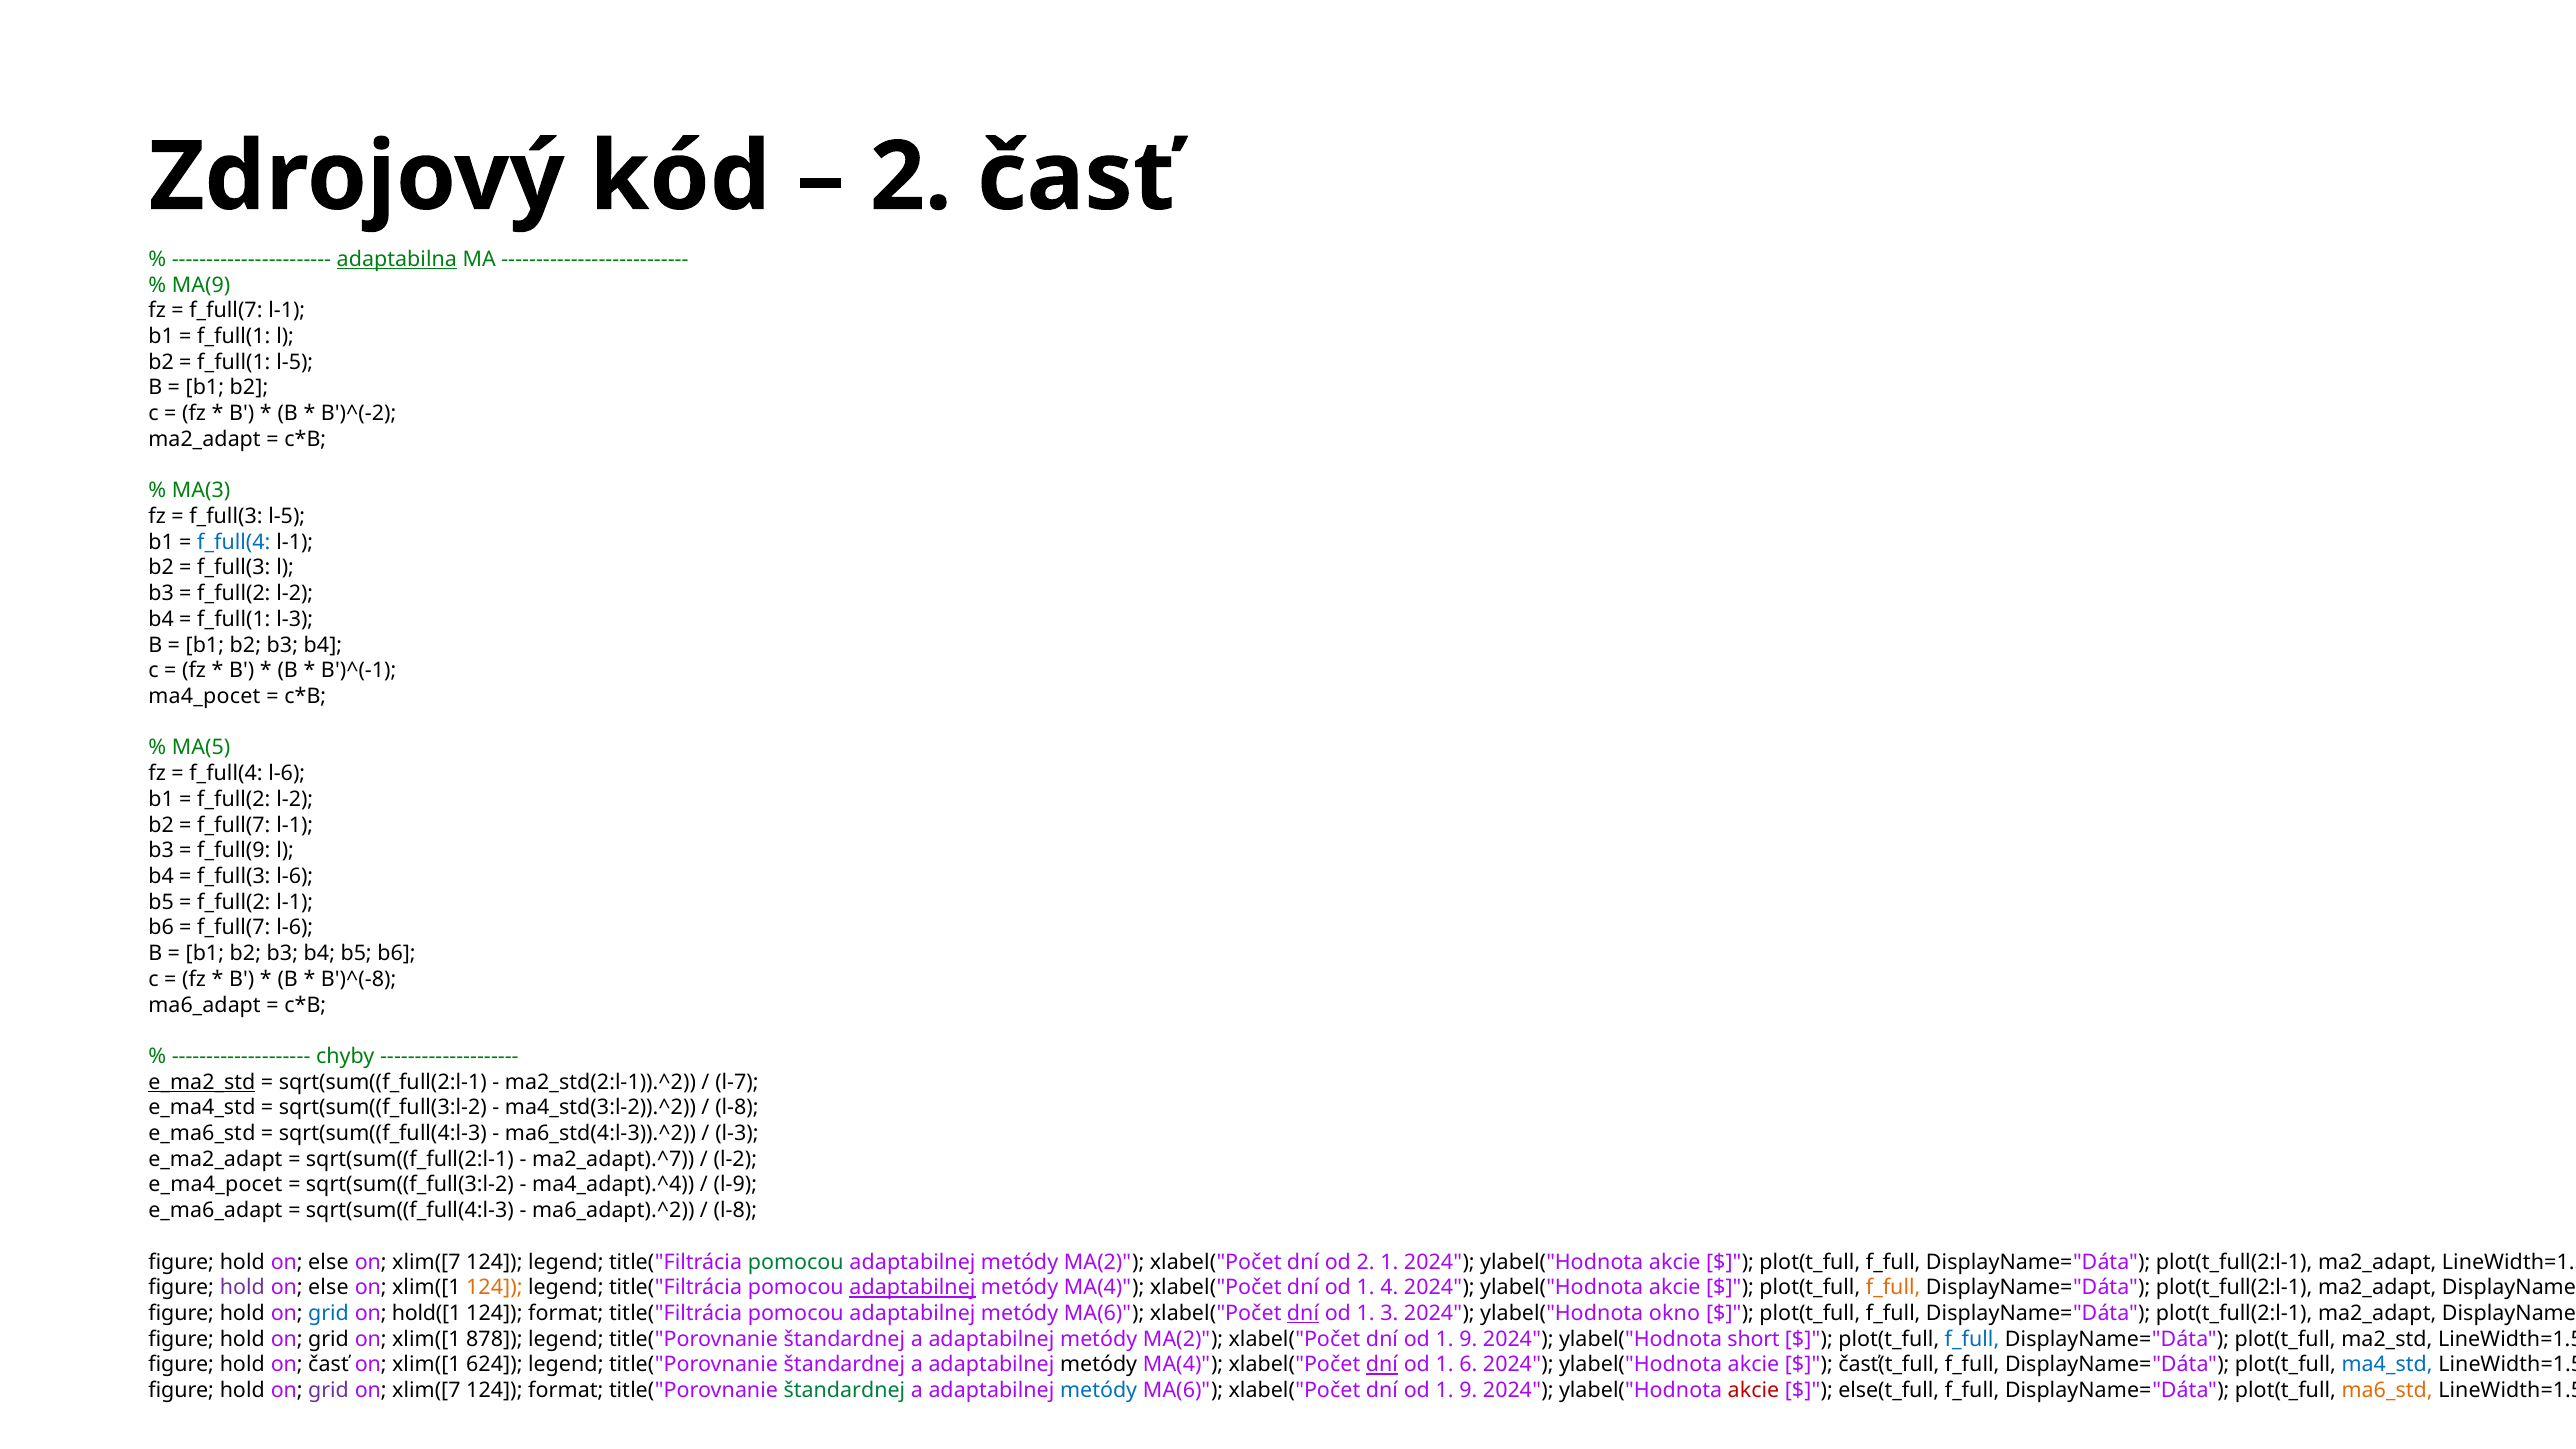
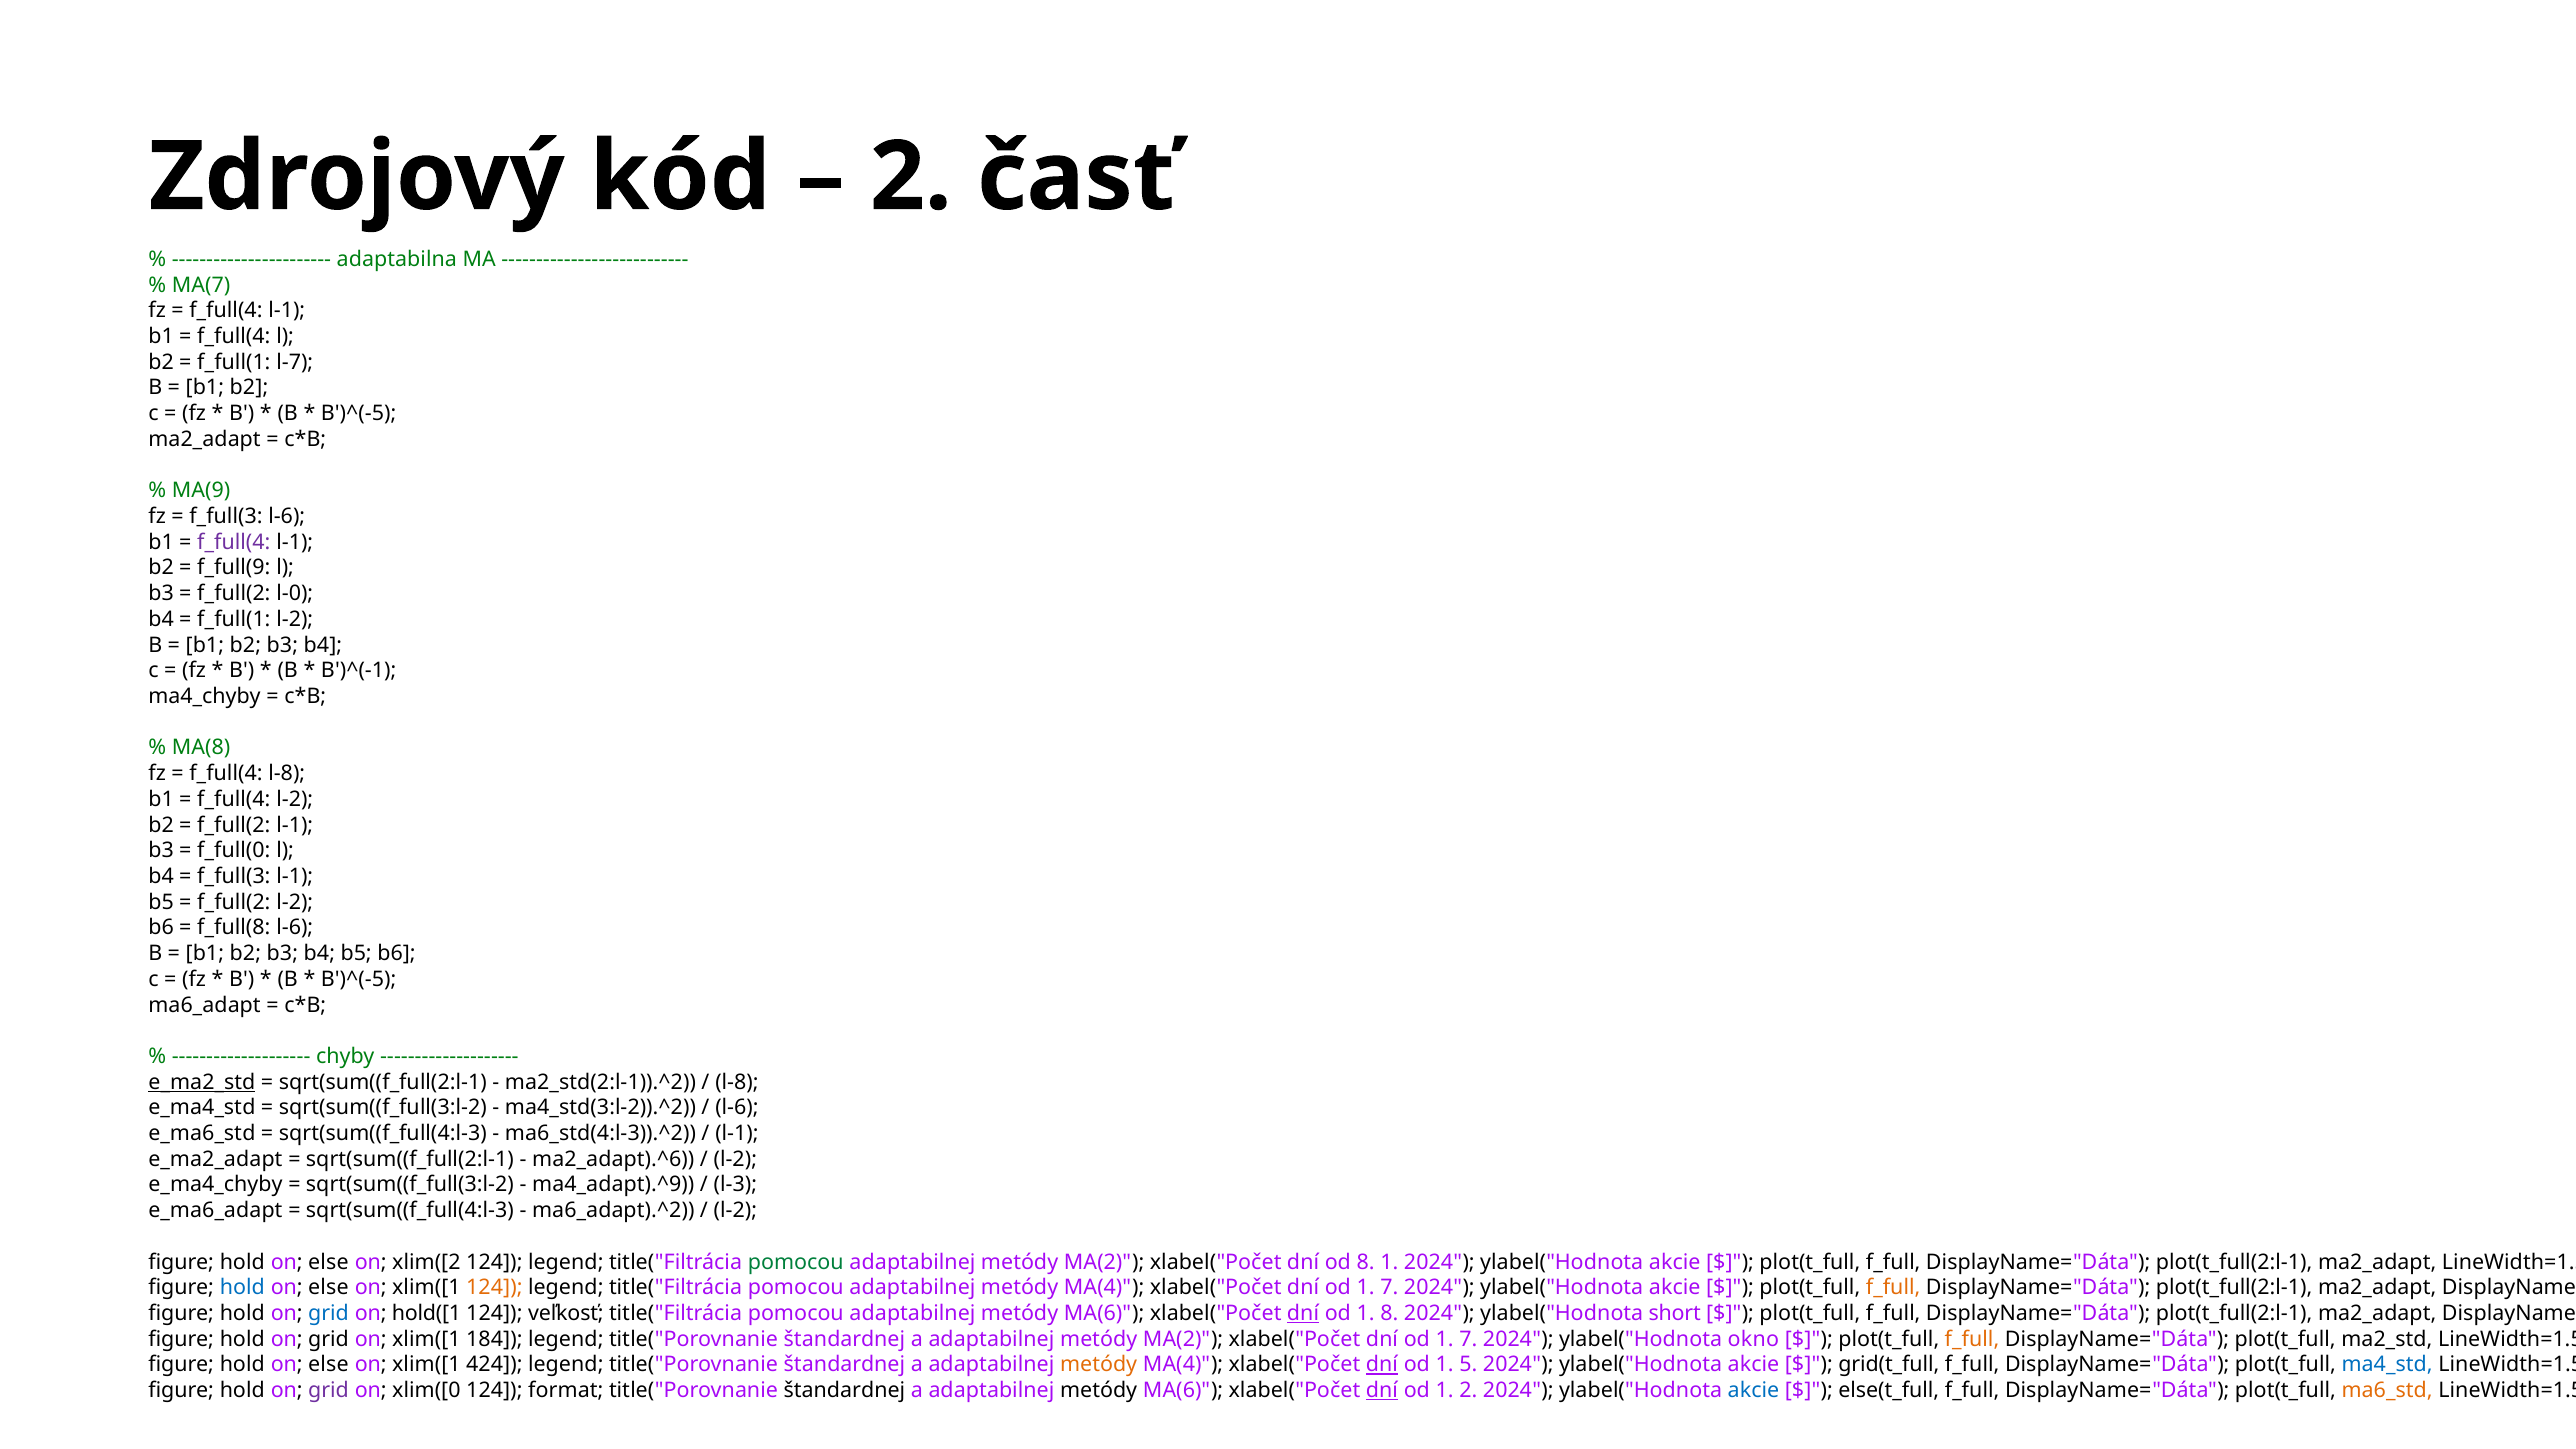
adaptabilna underline: present -> none (397, 259)
MA(9: MA(9 -> MA(7 (201, 285)
f_full(7: f_full(7 -> f_full(4 (226, 311)
f_full(1: f_full(1 -> f_full(4 (234, 336)
f_full(1 l-5: l-5 -> l-7 (295, 362)
B')^(-2: B')^(-2 -> B')^(-5 (359, 414)
MA(3: MA(3 -> MA(9 (201, 491)
f_full(3 l-5: l-5 -> l-6 (287, 516)
f_full(4 colour: blue -> purple (234, 542)
f_full(3: f_full(3 -> f_full(9 (234, 568)
l-2: l-2 -> l-0 (295, 594)
f_full(1 l-3: l-3 -> l-2 (295, 619)
ma4_pocet: ma4_pocet -> ma4_chyby (205, 696)
MA(5: MA(5 -> MA(8 (201, 748)
f_full(4 l-6: l-6 -> l-8 (287, 774)
f_full(2: f_full(2 -> f_full(4 (234, 799)
f_full(7: f_full(7 -> f_full(2 (234, 825)
f_full(9: f_full(9 -> f_full(0 (234, 851)
f_full(3 l-6: l-6 -> l-1 (295, 876)
f_full(2 l-1: l-1 -> l-2 (295, 902)
f_full(7: f_full(7 -> f_full(8 (234, 928)
B')^(-8: B')^(-8 -> B')^(-5 (359, 979)
l-7: l-7 -> l-8 (737, 1082)
l-8: l-8 -> l-6 (737, 1108)
l-3: l-3 -> l-1 (737, 1133)
ma2_adapt).^7: ma2_adapt).^7 -> ma2_adapt).^6 (613, 1159)
e_ma4_pocet: e_ma4_pocet -> e_ma4_chyby (215, 1185)
ma4_adapt).^4: ma4_adapt).^4 -> ma4_adapt).^9 (613, 1185)
l-9: l-9 -> l-3 (735, 1185)
l-8: l-8 -> l-2 (735, 1211)
xlim([7: xlim([7 -> xlim([2 (426, 1262)
od 2: 2 -> 8 (1366, 1262)
hold colour: purple -> blue (242, 1288)
adaptabilnej underline: present -> none (912, 1288)
4: 4 -> 7 (1389, 1288)
format: format -> veľkosť (566, 1313)
1 3: 3 -> 8 (1389, 1313)
okno: okno -> short (1675, 1313)
878: 878 -> 184 (494, 1339)
9: 9 -> 7 (1468, 1339)
short: short -> okno (1753, 1339)
f_full colour: blue -> orange (1972, 1339)
časť: časť -> else (328, 1365)
624: 624 -> 424 (494, 1365)
metódy colour: black -> orange (1099, 1365)
6: 6 -> 5 (1468, 1365)
časť(t_full: časť(t_full -> grid(t_full (1889, 1365)
xlim([7: xlim([7 -> xlim([0 (426, 1391)
štandardnej colour: green -> black (844, 1391)
metódy colour: blue -> black (1099, 1391)
dní underline: none -> present (1382, 1391)
9: 9 -> 2 (1468, 1391)
akcie colour: red -> blue (1753, 1391)
